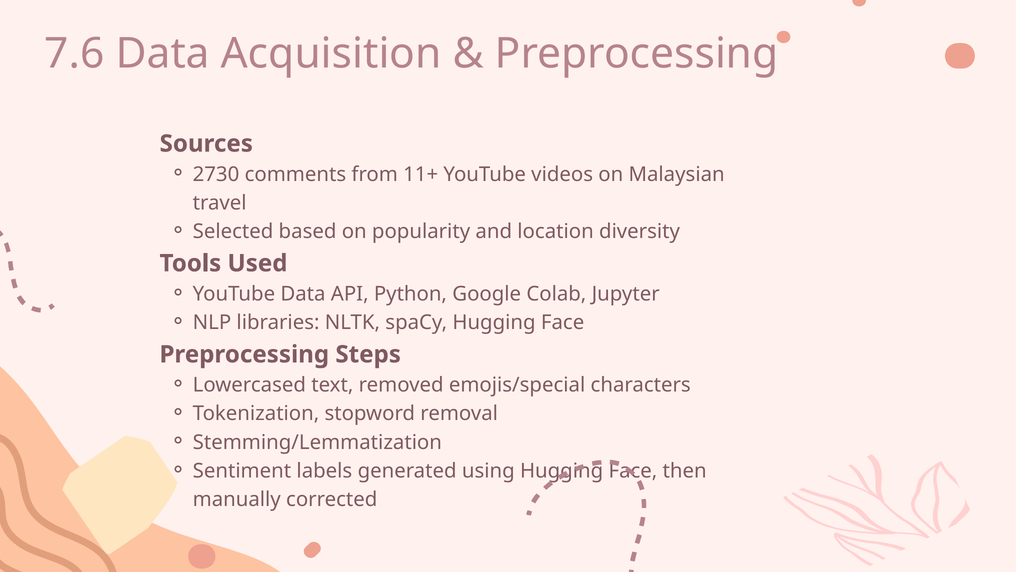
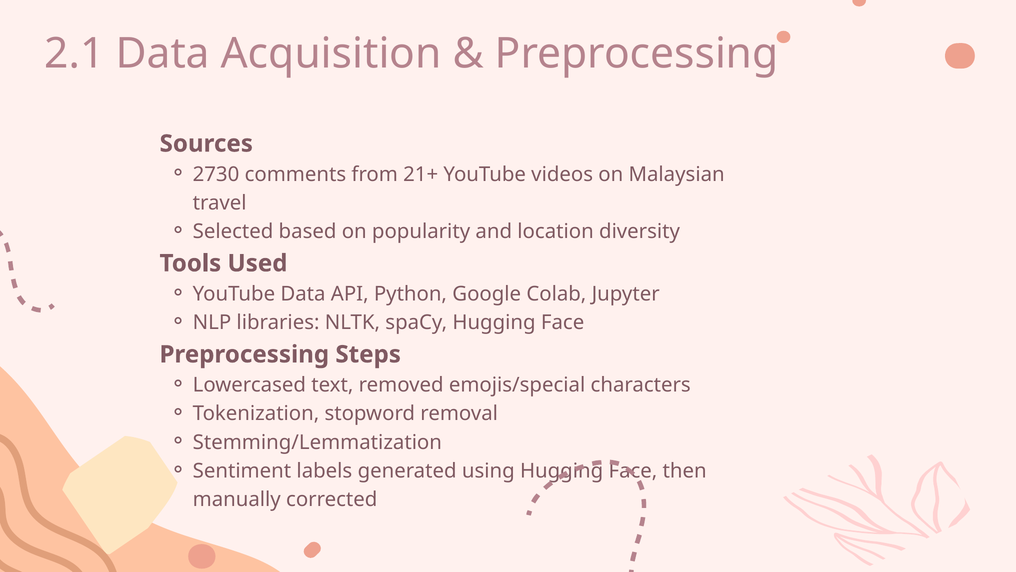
7.6: 7.6 -> 2.1 (74, 54)
11+: 11+ -> 21+ (421, 174)
